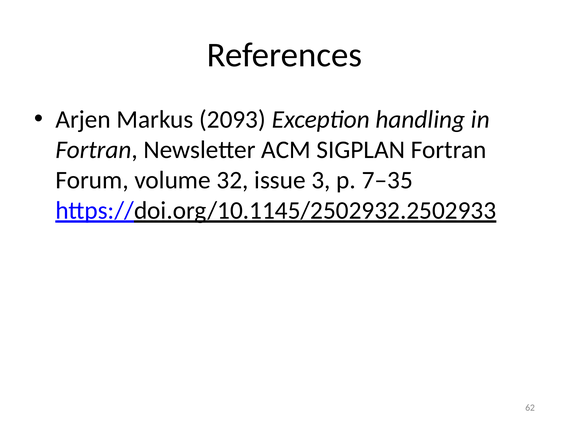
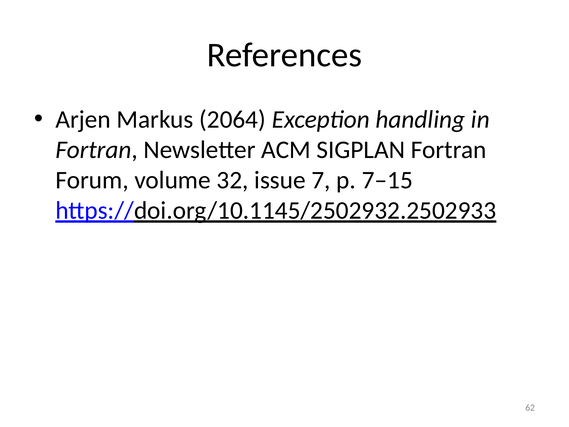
2093: 2093 -> 2064 (233, 119)
3: 3 -> 7 (321, 180)
7‒35: 7‒35 -> 7‒15 (387, 180)
